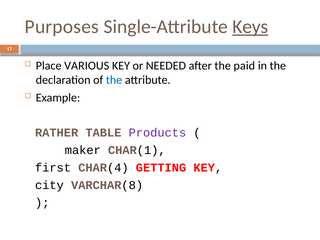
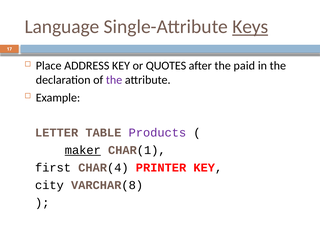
Purposes: Purposes -> Language (62, 27)
VARIOUS: VARIOUS -> ADDRESS (87, 66)
NEEDED: NEEDED -> QUOTES (166, 66)
the colour: blue -> purple (114, 80)
RATHER: RATHER -> LETTER (57, 133)
maker underline: none -> present (83, 150)
GETTING: GETTING -> PRINTER (161, 168)
